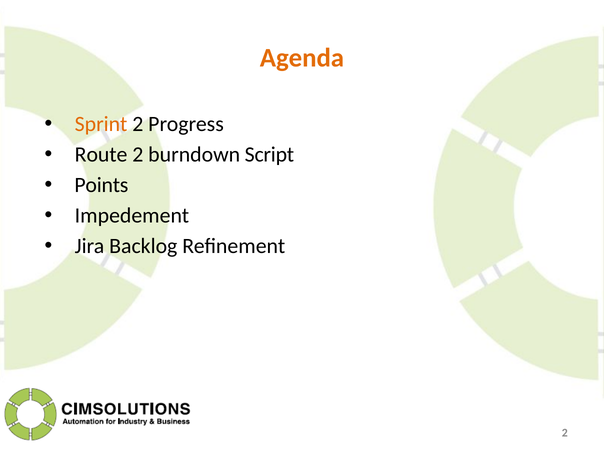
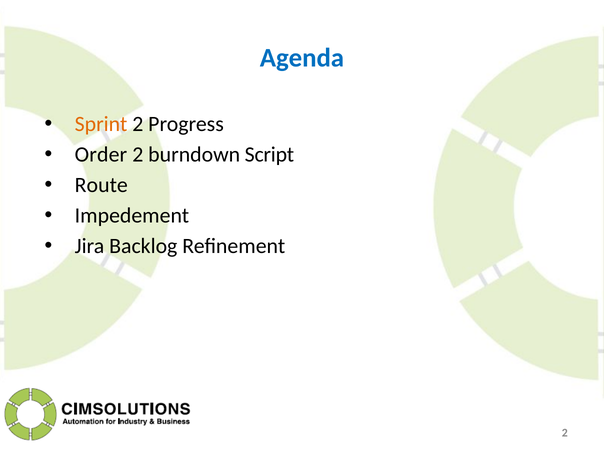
Agenda colour: orange -> blue (302, 58)
Route: Route -> Order (101, 155)
Points: Points -> Route (101, 185)
